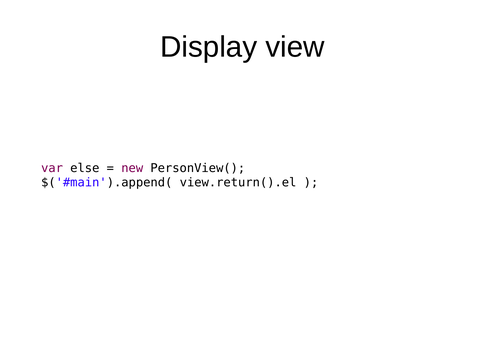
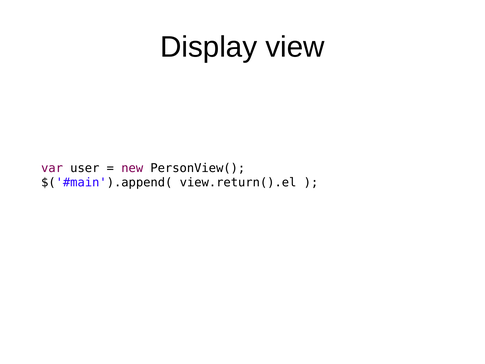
else: else -> user (85, 168)
